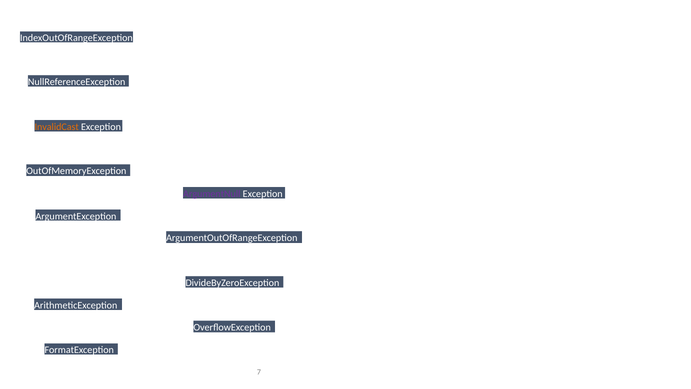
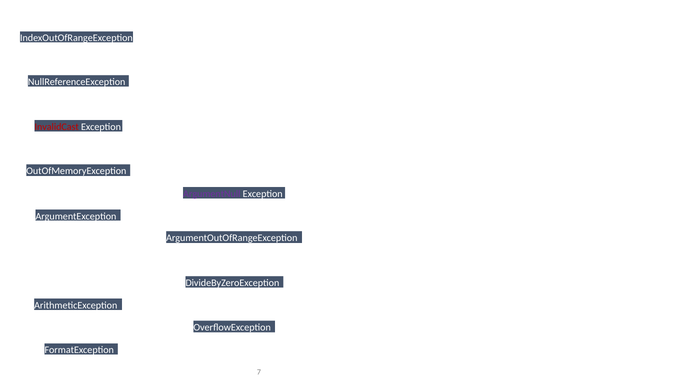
InvalidCast colour: orange -> red (57, 127)
